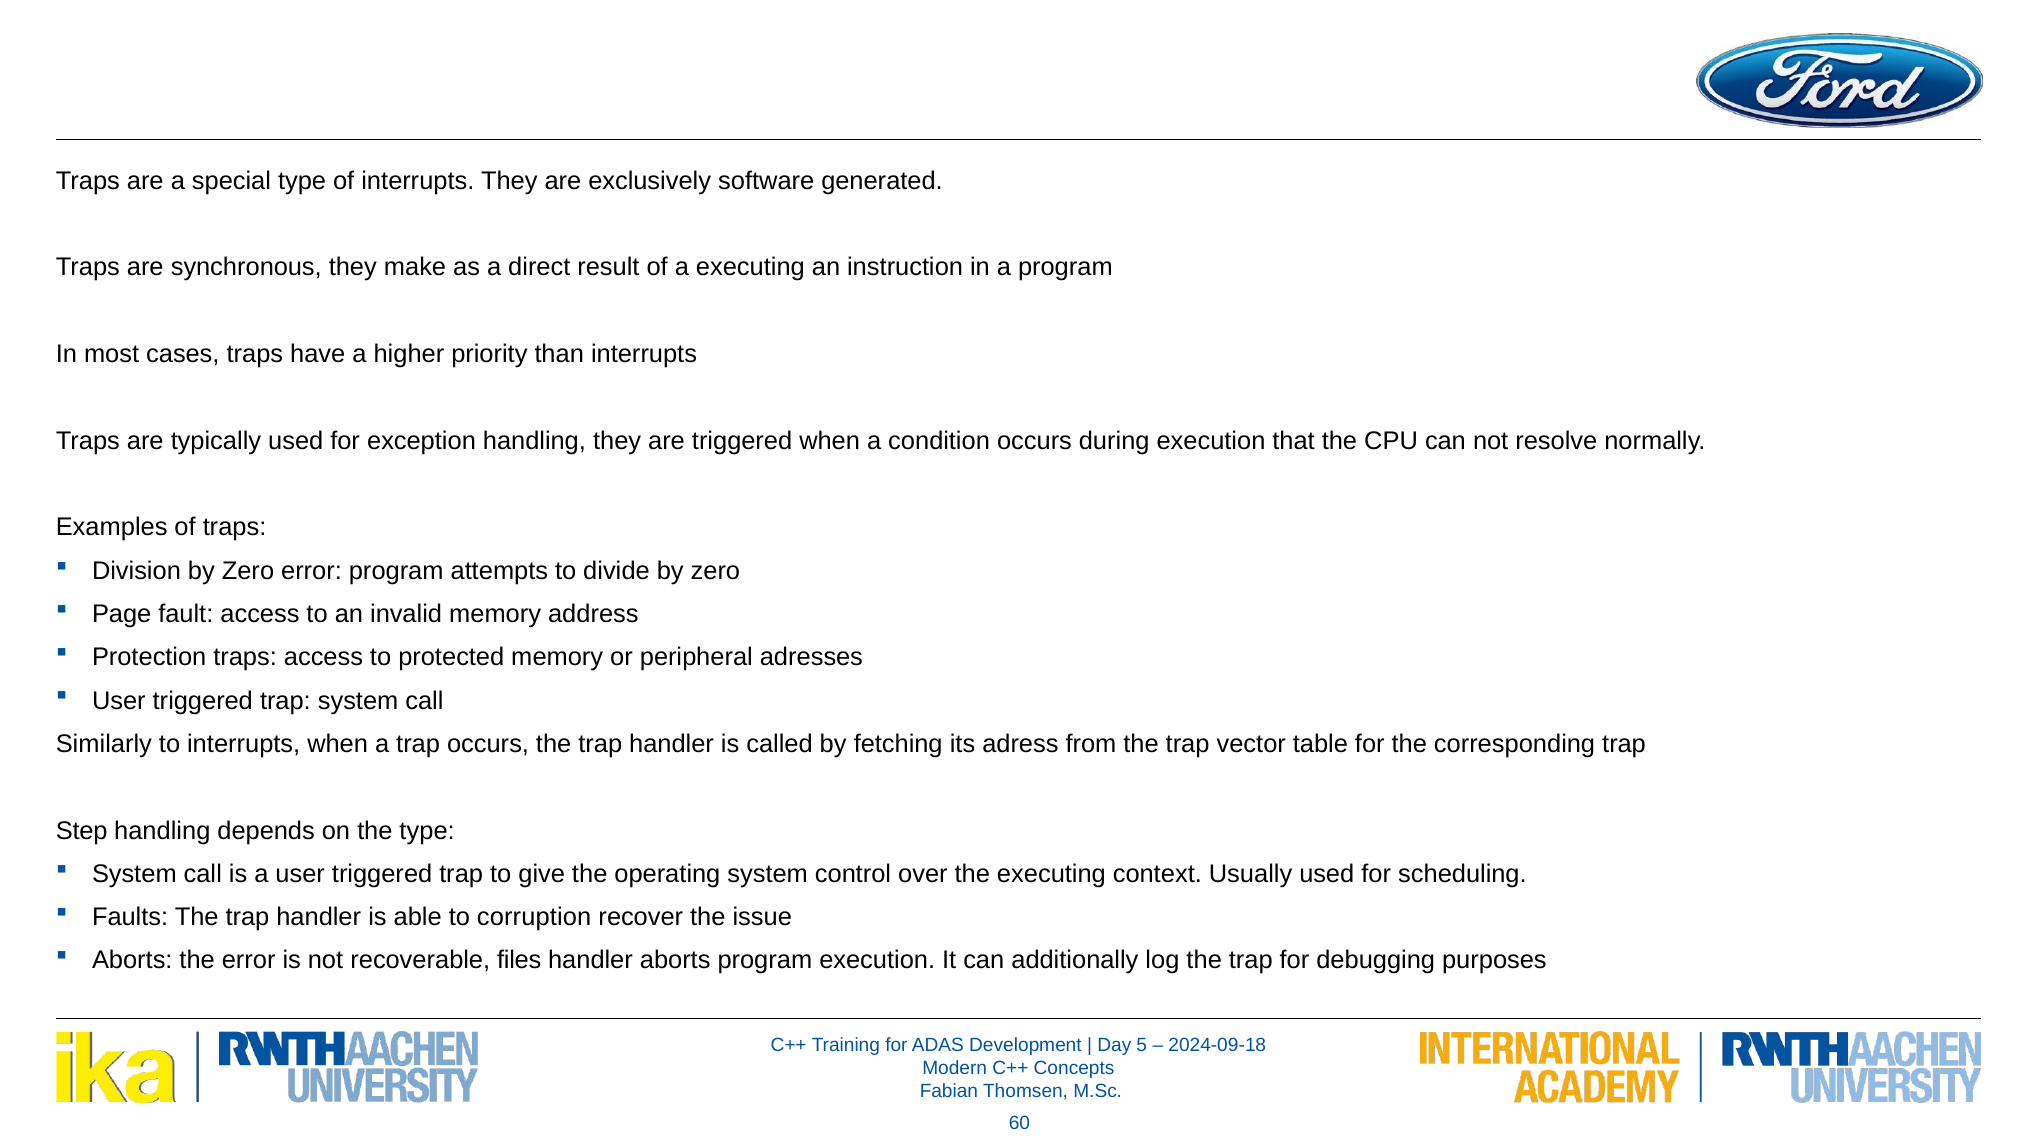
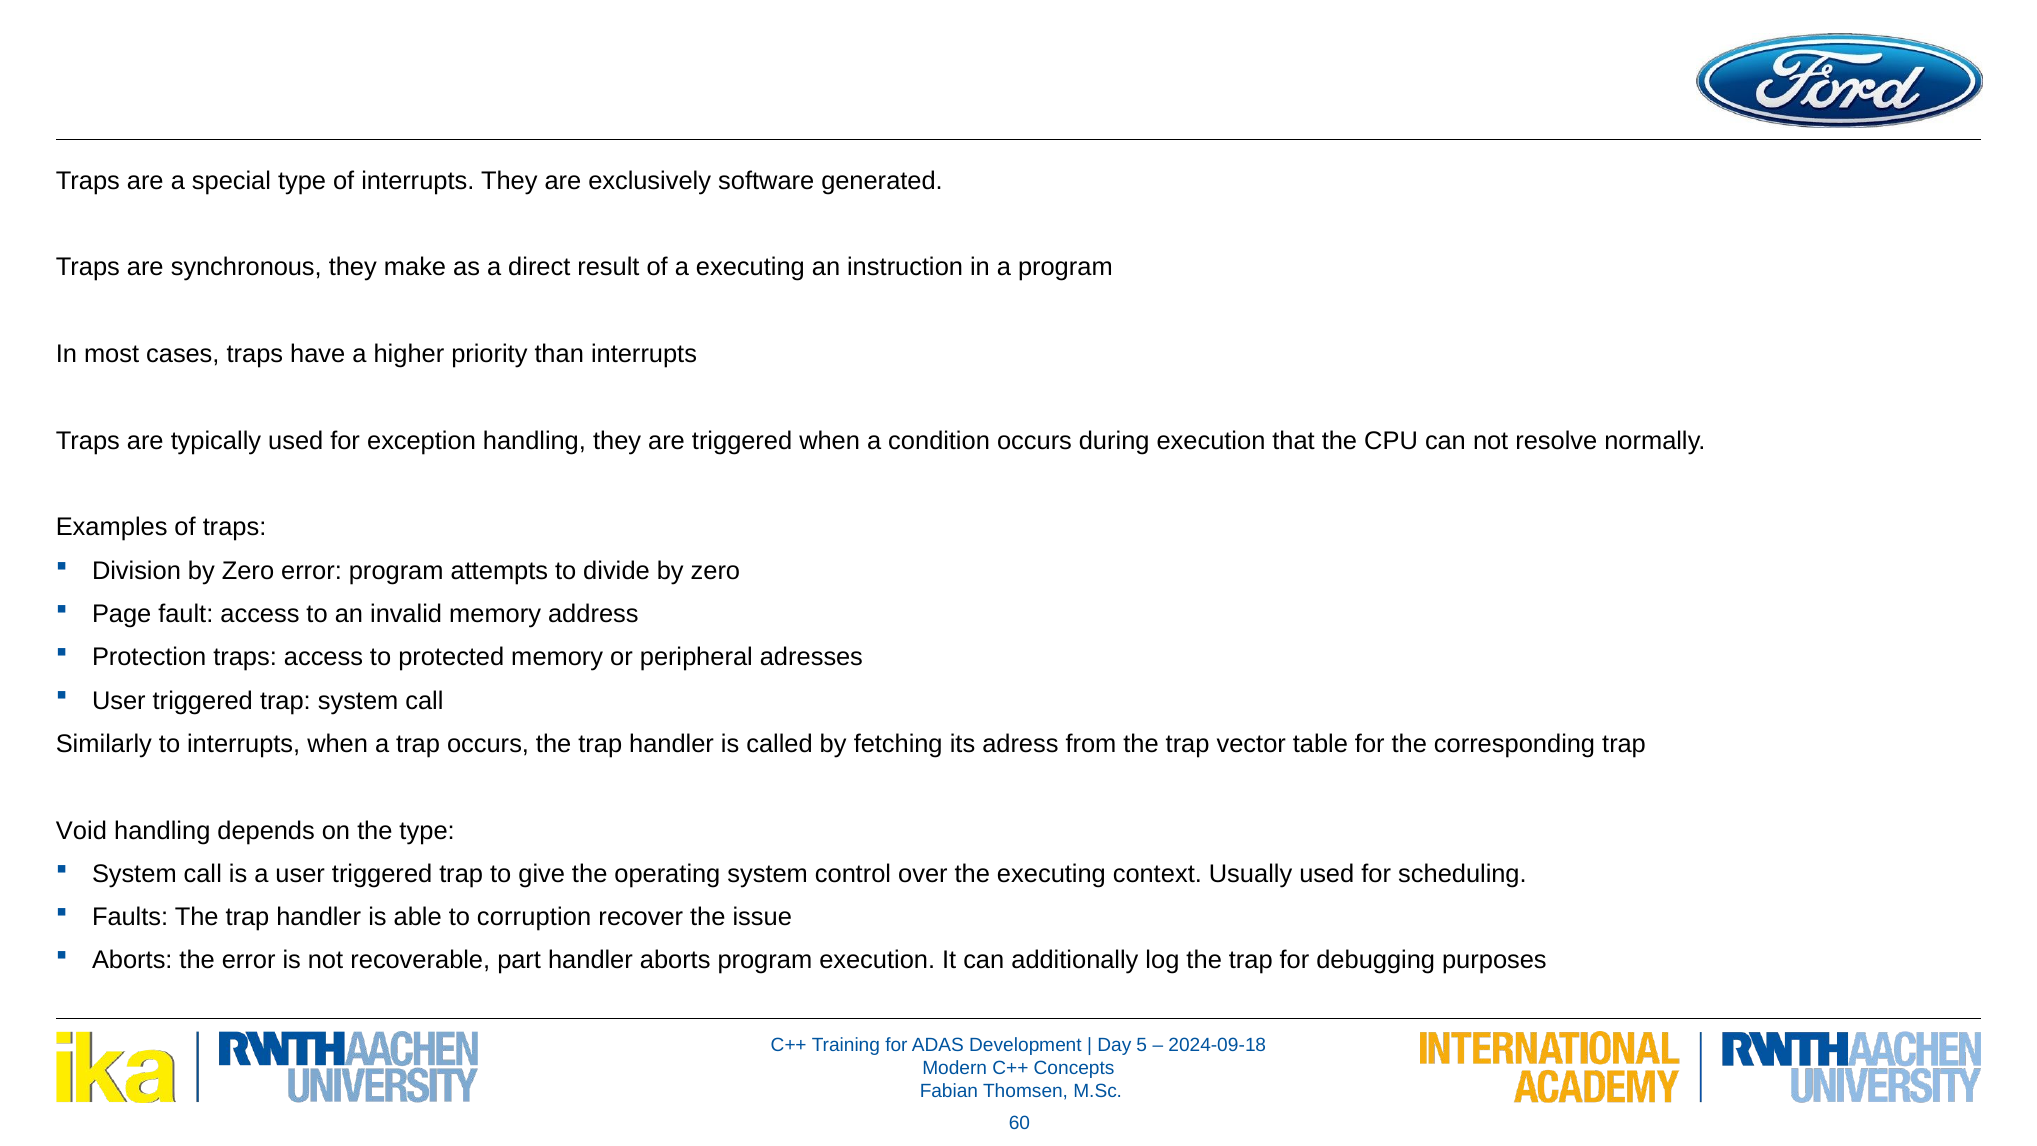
Step: Step -> Void (82, 830)
files: files -> part (519, 960)
